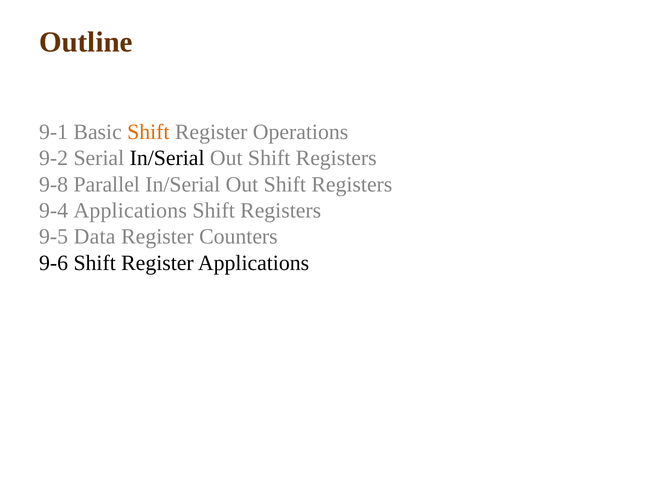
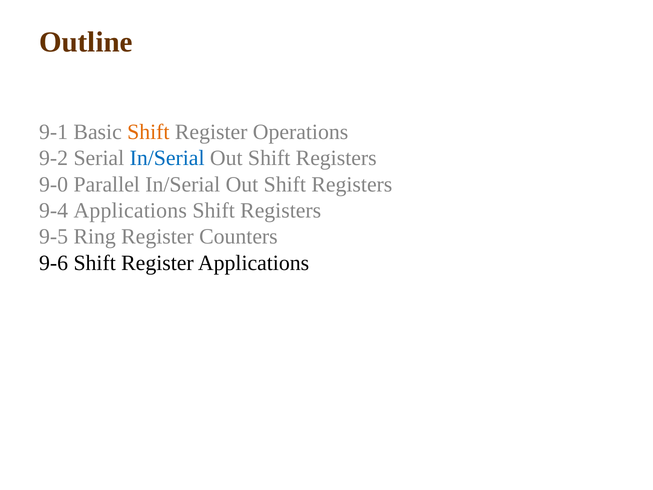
In/Serial colour: black -> blue (167, 158)
9-8: 9-8 -> 9-0 (54, 184)
Data: Data -> Ring (95, 237)
